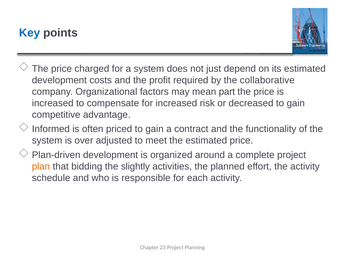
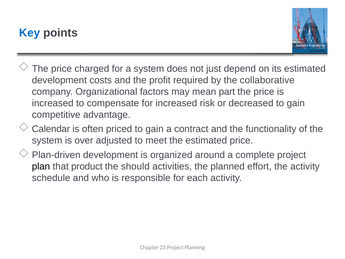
Informed: Informed -> Calendar (51, 129)
plan colour: orange -> black (41, 166)
bidding: bidding -> product (87, 166)
slightly: slightly -> should (135, 166)
